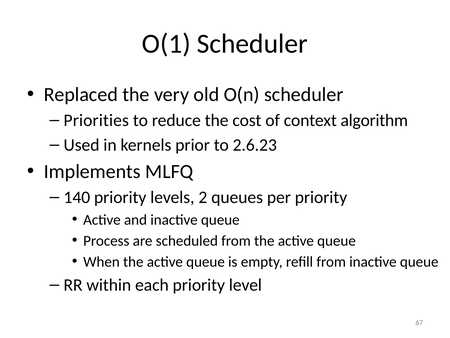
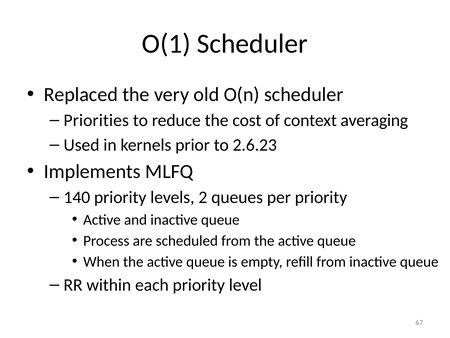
algorithm: algorithm -> averaging (374, 120)
